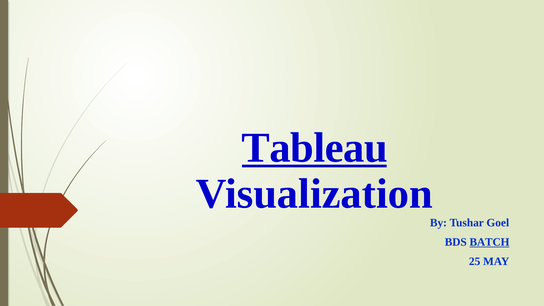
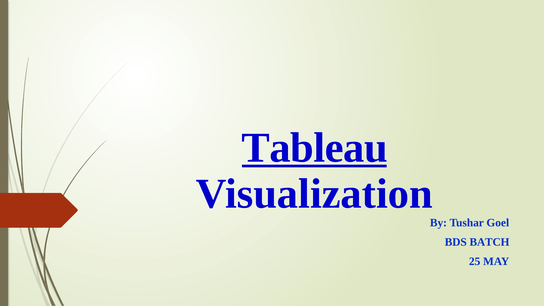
BATCH underline: present -> none (489, 242)
